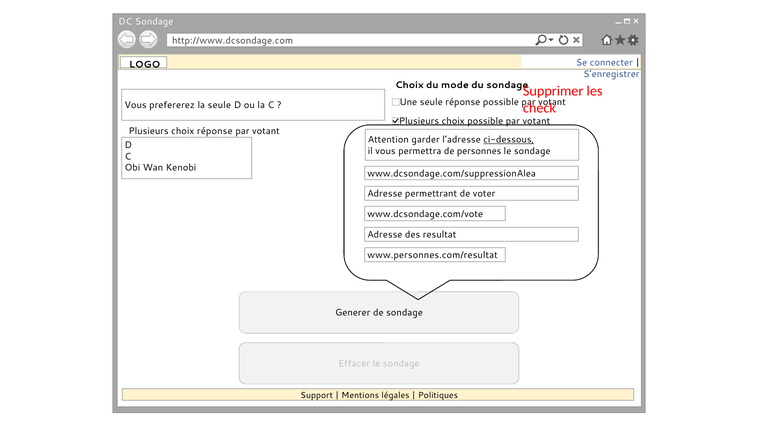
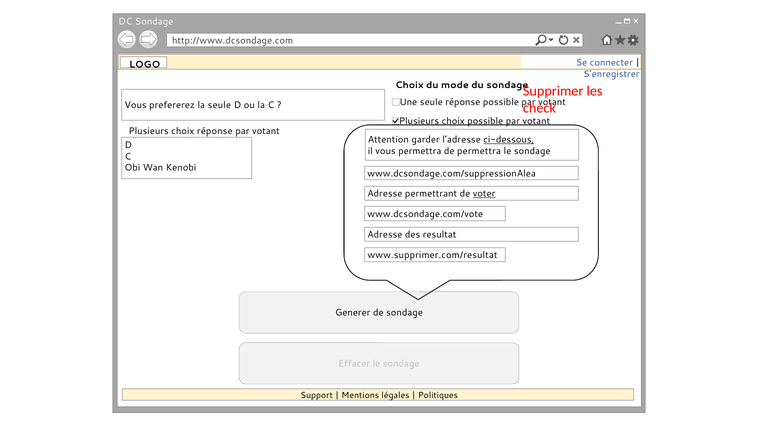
de personnes: personnes -> permettra (479, 151)
voter underline: none -> present (484, 194)
www.personnes.com/resultat: www.personnes.com/resultat -> www.supprimer.com/resultat (433, 255)
